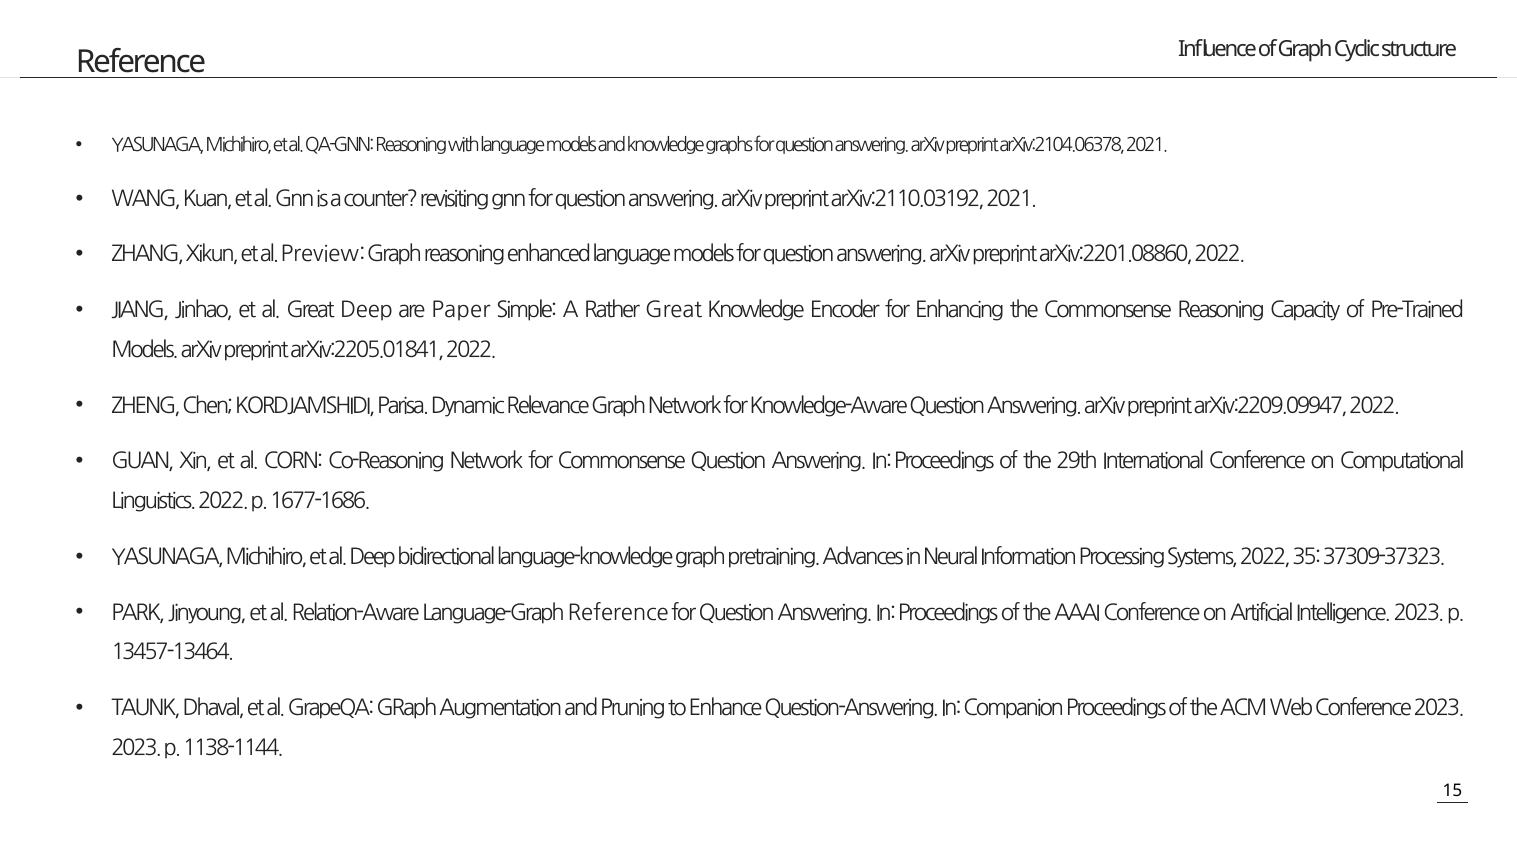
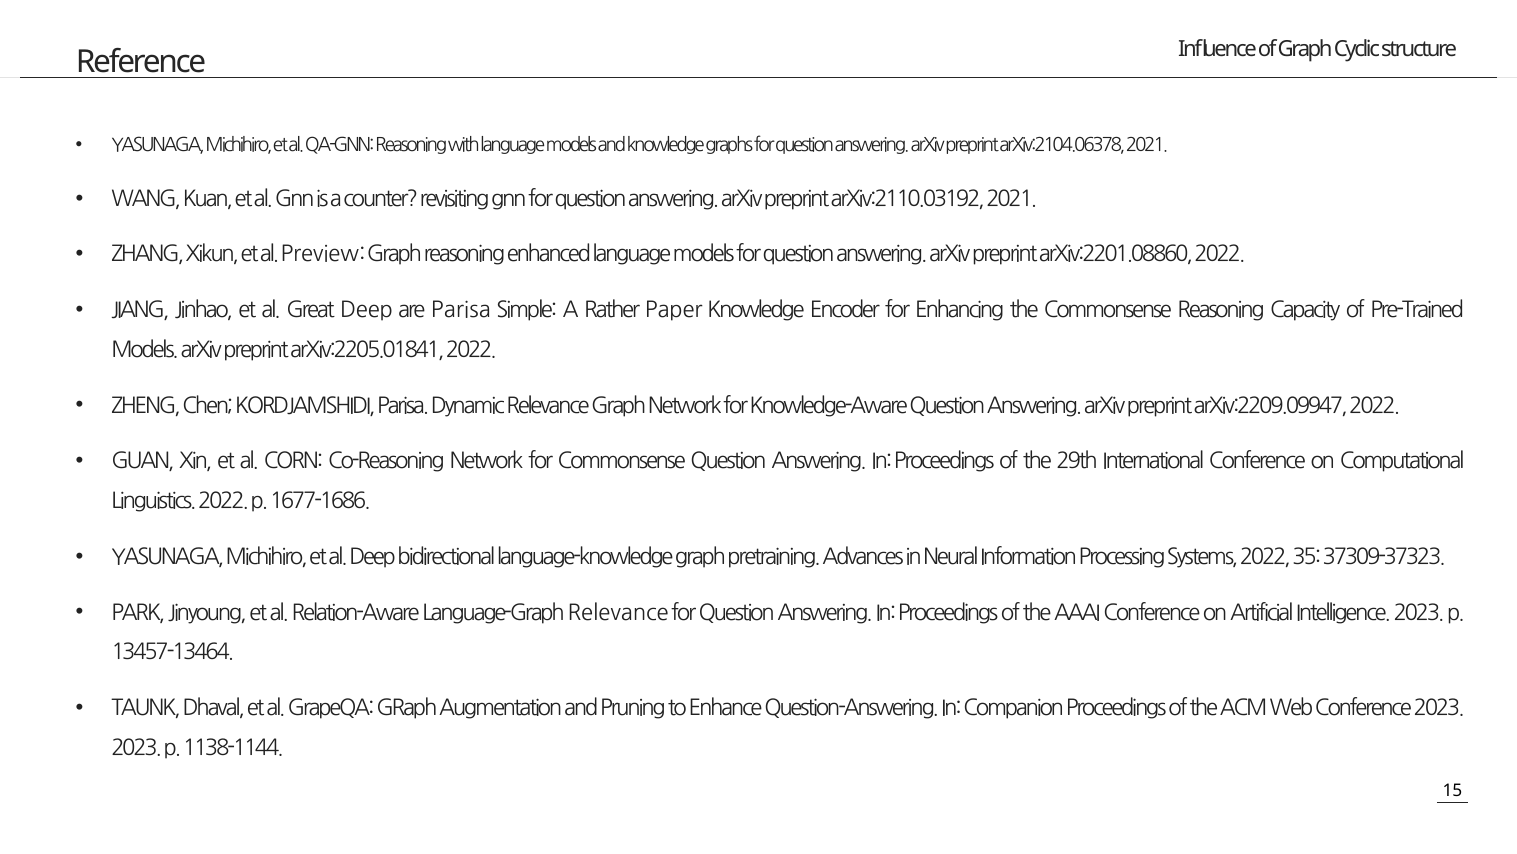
are Paper: Paper -> Parisa (461, 310)
Rather Great: Great -> Paper (674, 310)
Language-Graph Reference: Reference -> Relevance (618, 612)
